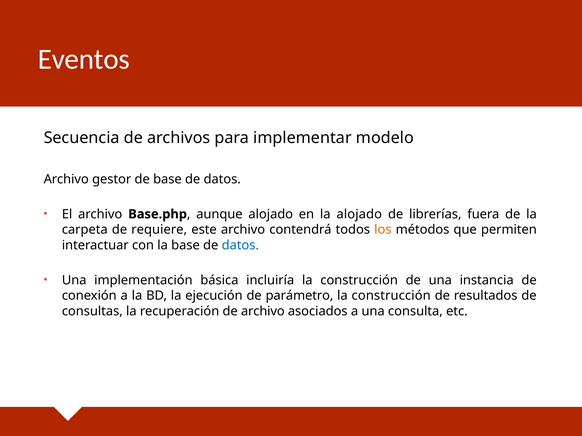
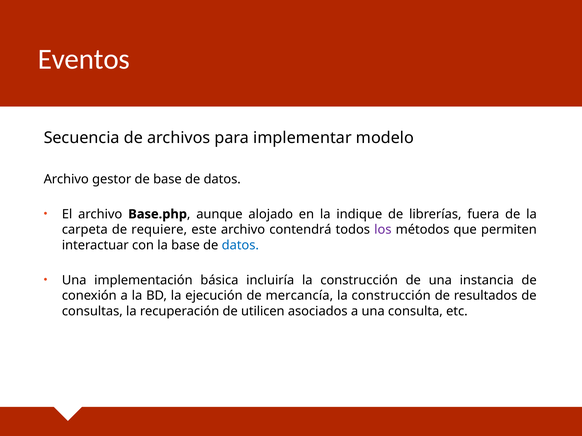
la alojado: alojado -> indique (359, 214)
los colour: orange -> purple (383, 230)
parámetro: parámetro -> mercancía (299, 296)
de archivo: archivo -> utilicen (263, 311)
